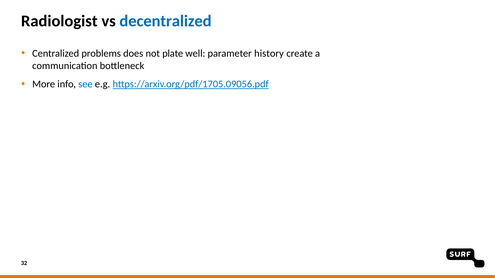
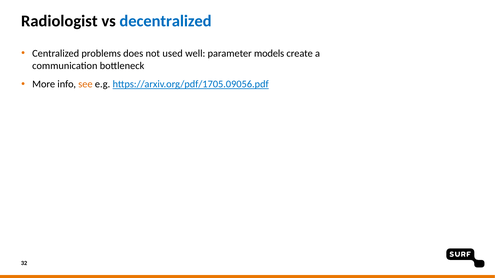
plate: plate -> used (173, 53)
history: history -> models (269, 53)
see colour: blue -> orange (85, 84)
